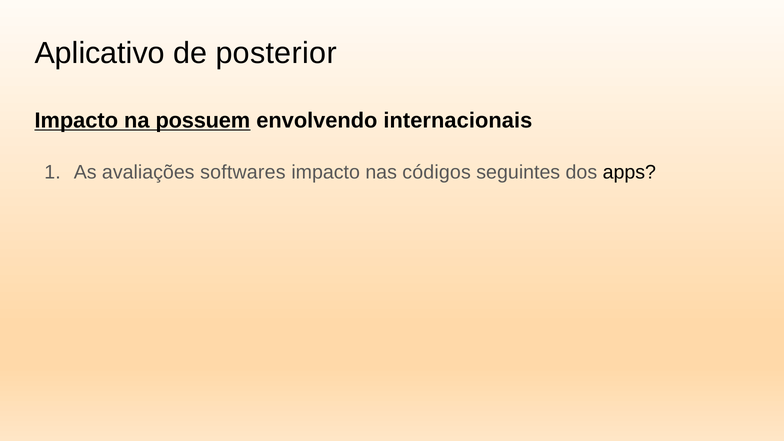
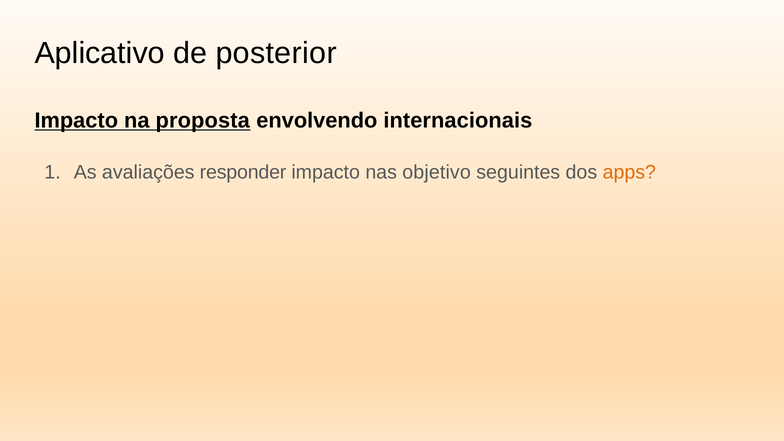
possuem: possuem -> proposta (203, 120)
softwares: softwares -> responder (243, 172)
códigos: códigos -> objetivo (437, 172)
apps colour: black -> orange (629, 172)
